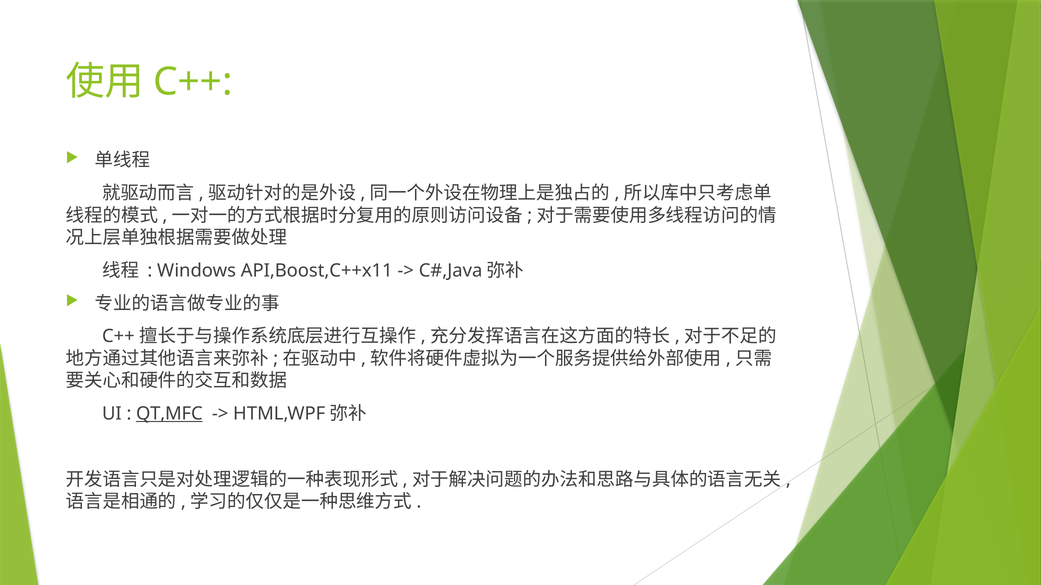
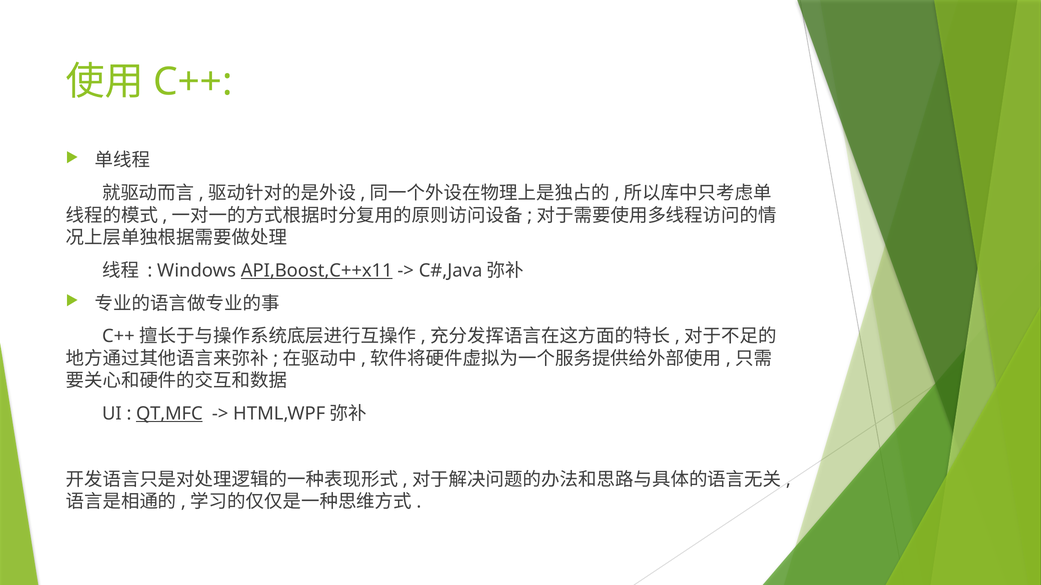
API,Boost,C++x11 underline: none -> present (317, 271)
